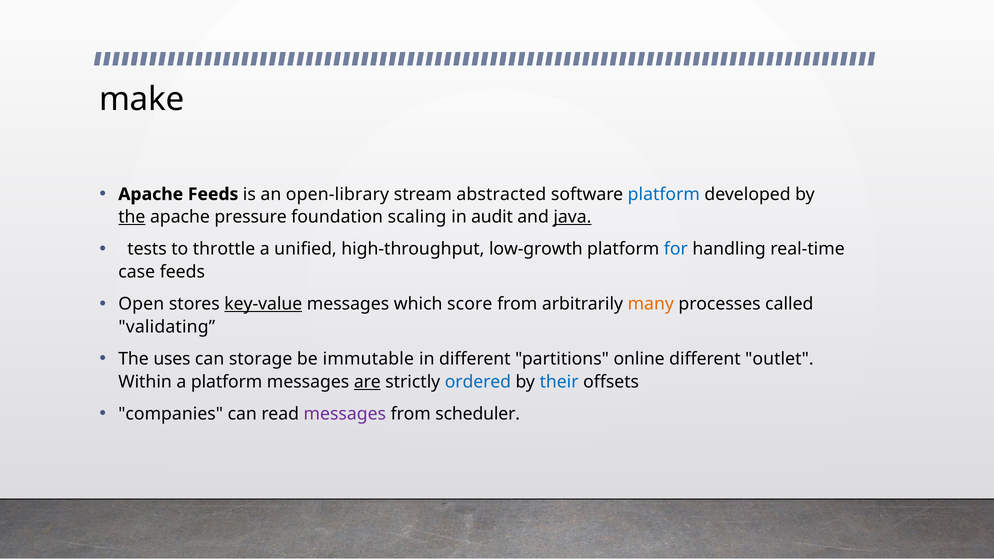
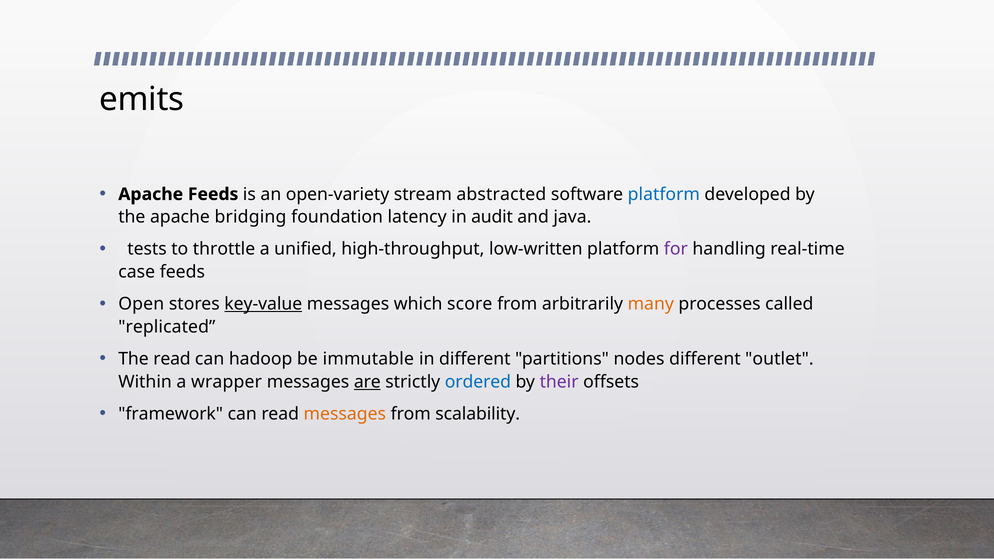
make: make -> emits (142, 99)
open-library: open-library -> open-variety (338, 194)
the underline: present -> none (132, 217)
pressure: pressure -> bridging (250, 217)
scaling: scaling -> latency (417, 217)
java underline: present -> none (572, 217)
low-growth: low-growth -> low-written (536, 249)
for colour: blue -> purple (676, 249)
validating: validating -> replicated (167, 327)
The uses: uses -> read (172, 359)
storage: storage -> hadoop (261, 359)
online: online -> nodes (639, 359)
a platform: platform -> wrapper (226, 382)
their colour: blue -> purple (559, 382)
companies: companies -> framework (171, 414)
messages colour: purple -> orange (345, 414)
scheduler: scheduler -> scalability (478, 414)
